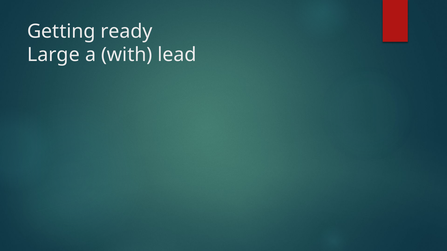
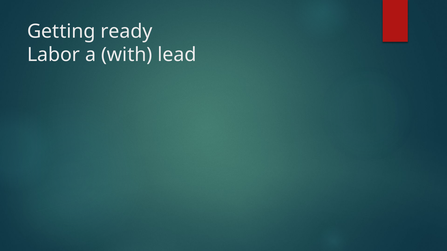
Large: Large -> Labor (54, 55)
